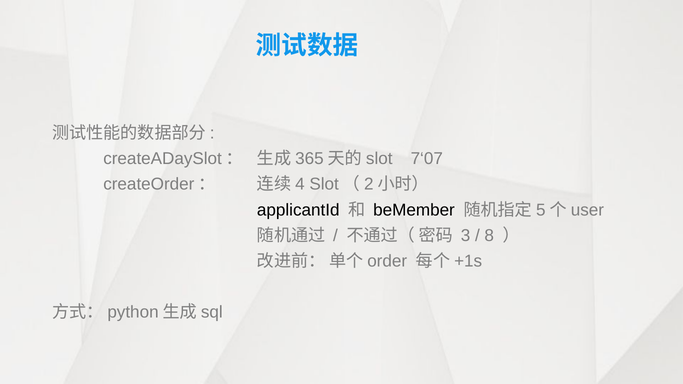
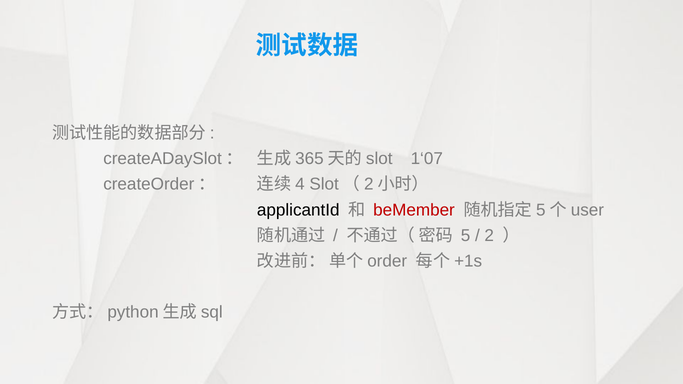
7‘07: 7‘07 -> 1‘07 (427, 159)
beMember colour: black -> red (414, 210)
3: 3 -> 5 (466, 236)
8: 8 -> 2 (489, 236)
